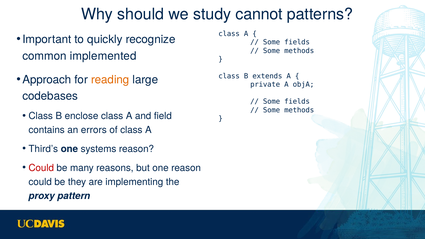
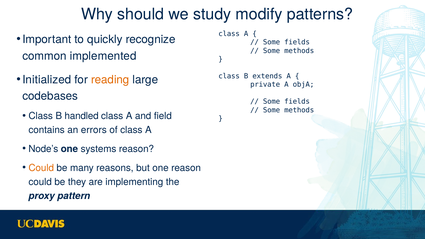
cannot: cannot -> modify (259, 14)
Approach: Approach -> Initialized (47, 80)
enclose: enclose -> handled (82, 116)
Third’s: Third’s -> Node’s (43, 149)
Could colour: red -> orange (41, 168)
